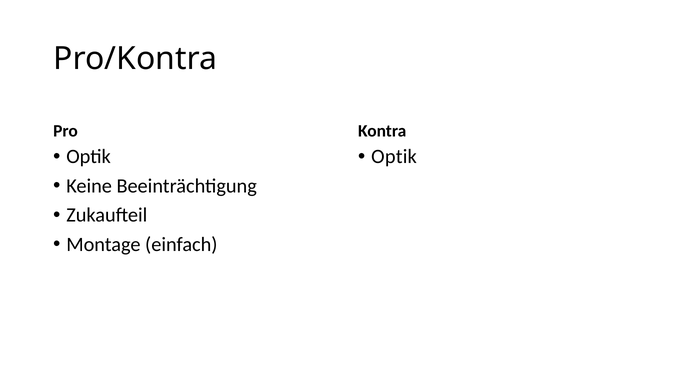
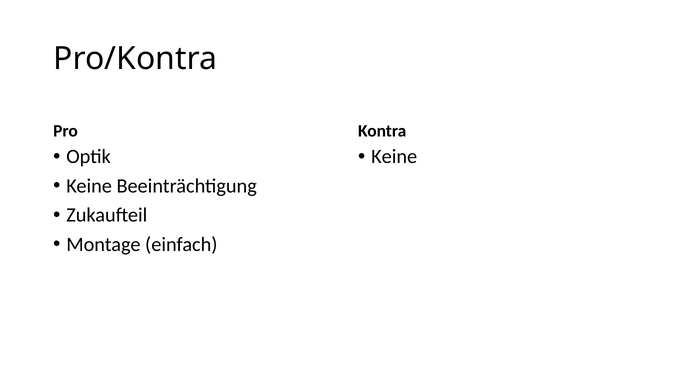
Optik: Optik -> Keine (394, 157)
